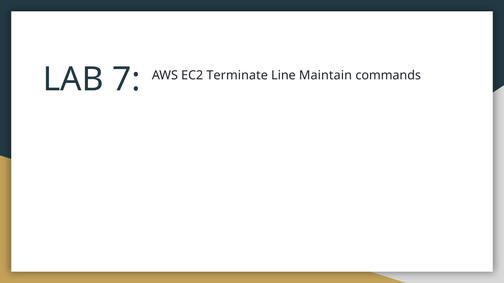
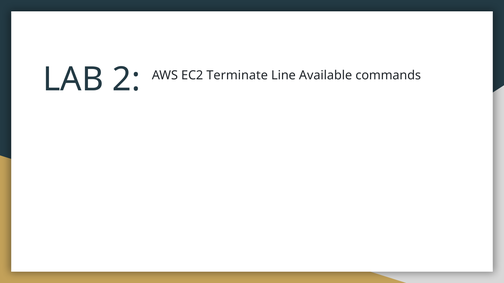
7: 7 -> 2 (126, 79)
Maintain: Maintain -> Available (326, 76)
